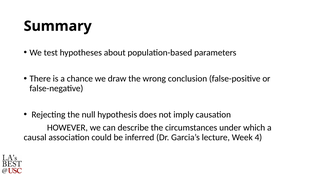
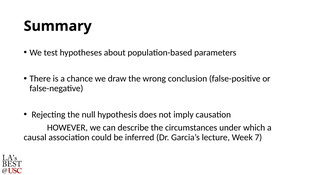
4: 4 -> 7 (258, 137)
